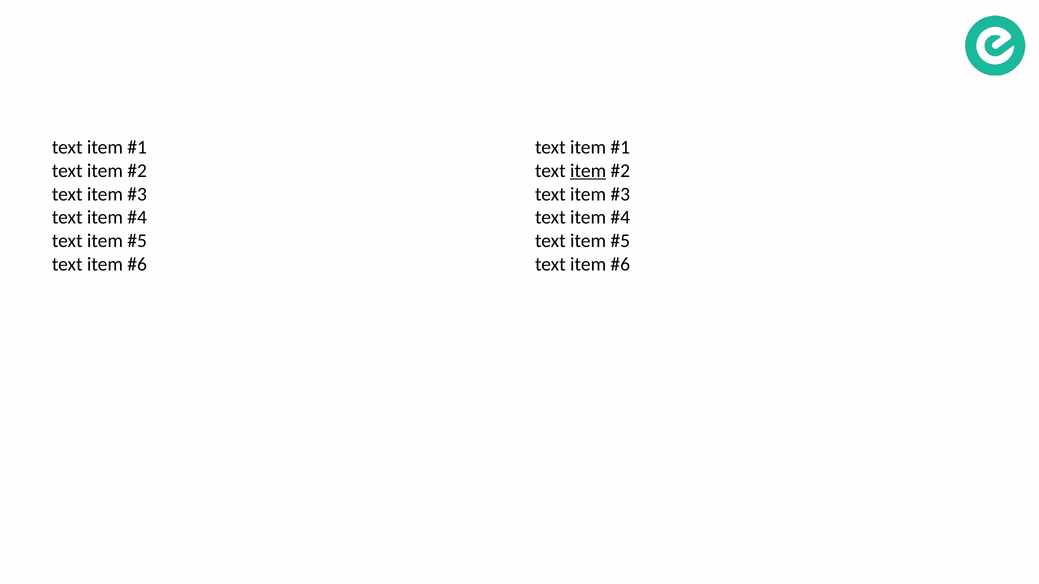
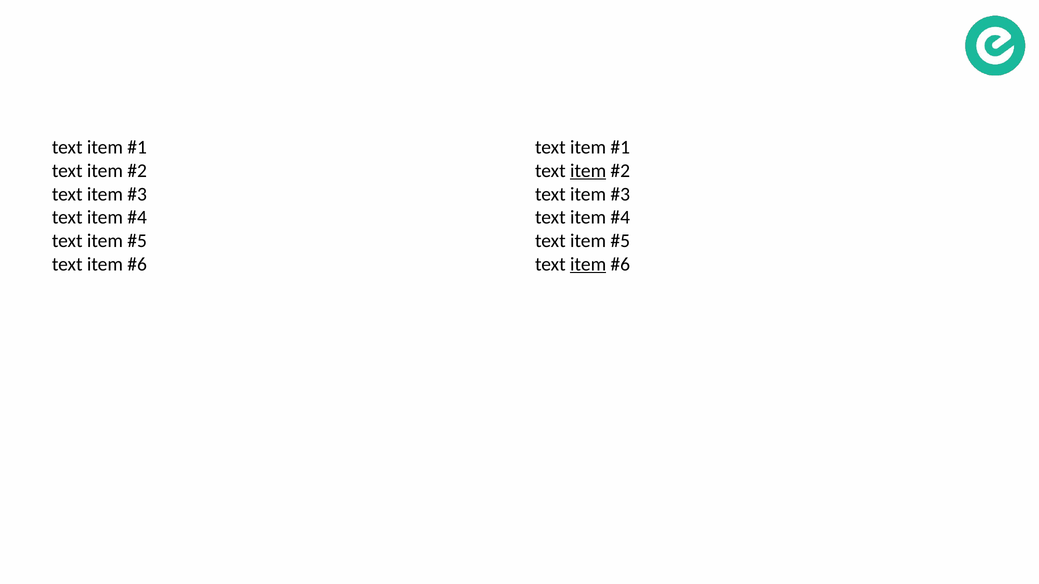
item underline: none -> present (588, 264)
